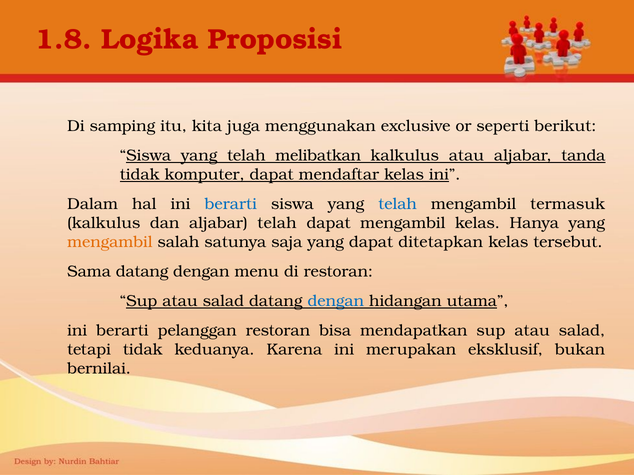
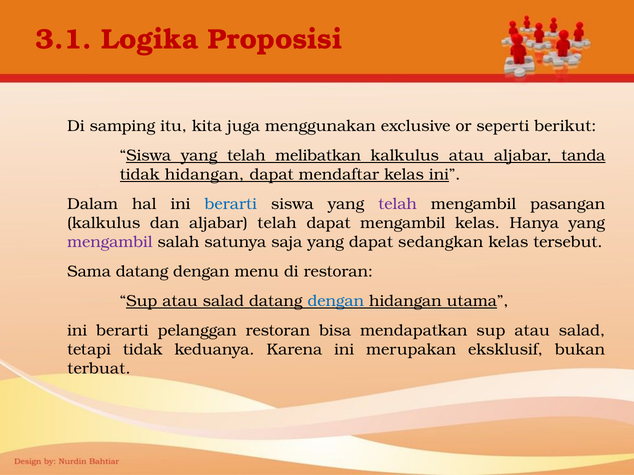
1.8: 1.8 -> 3.1 (64, 40)
tidak komputer: komputer -> hidangan (204, 175)
telah colour: blue -> purple (398, 204)
termasuk: termasuk -> pasangan (568, 204)
mengambil colour: orange -> purple (110, 242)
ditetapkan: ditetapkan -> sedangkan (441, 242)
bernilai: bernilai -> terbuat (99, 369)
